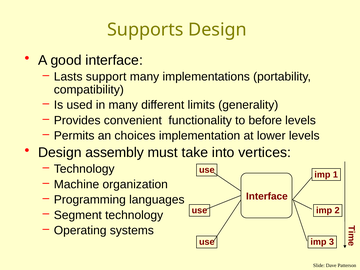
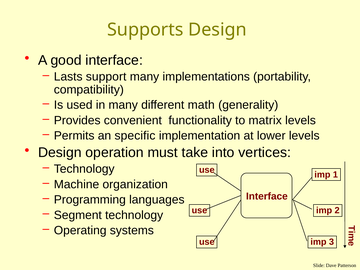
limits: limits -> math (201, 105)
before: before -> matrix (265, 120)
choices: choices -> specific (135, 136)
assembly: assembly -> operation (115, 153)
